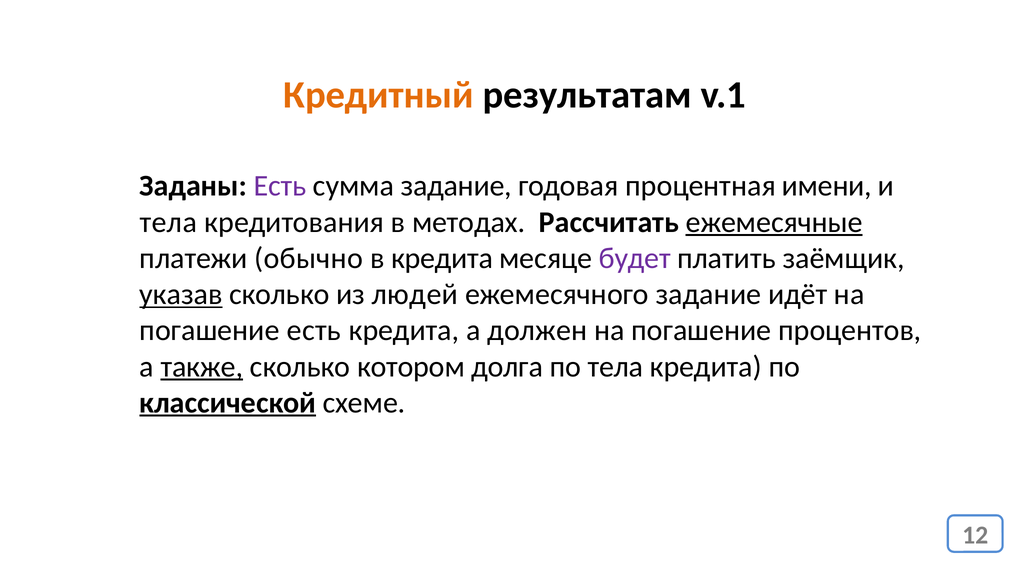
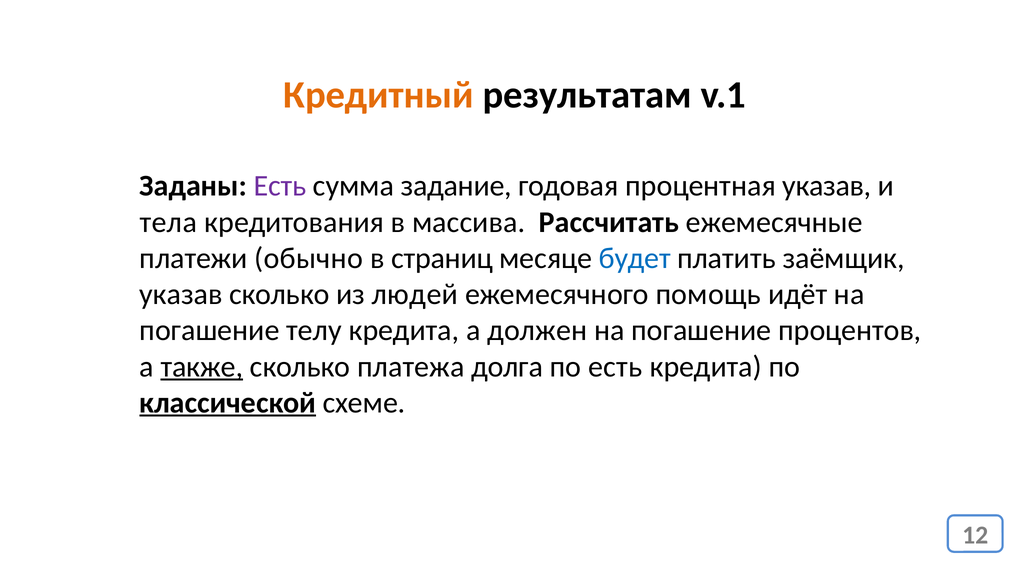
процентная имени: имени -> указав (827, 186)
методах: методах -> массива (469, 222)
ежемесячные underline: present -> none (774, 222)
в кредита: кредита -> страниц (442, 258)
будет colour: purple -> blue (635, 258)
указав underline: present -> none (181, 294)
ежемесячного задание: задание -> помощь (708, 294)
погашение есть: есть -> телу (314, 330)
котором: котором -> платежа (411, 367)
по тела: тела -> есть (615, 367)
